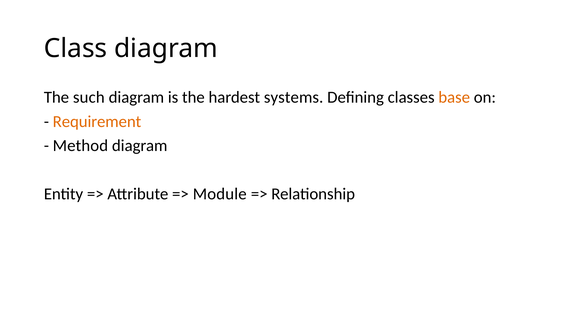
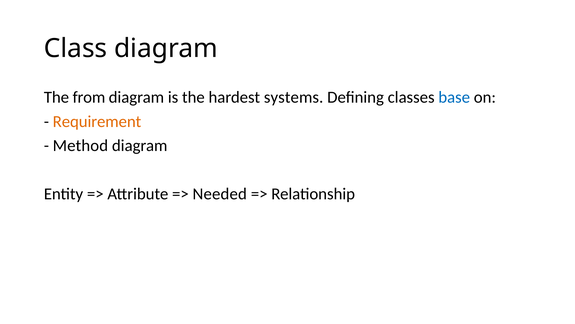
such: such -> from (89, 97)
base colour: orange -> blue (454, 97)
Module: Module -> Needed (220, 194)
